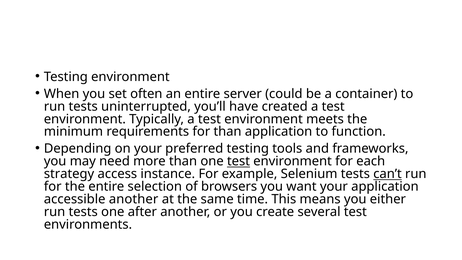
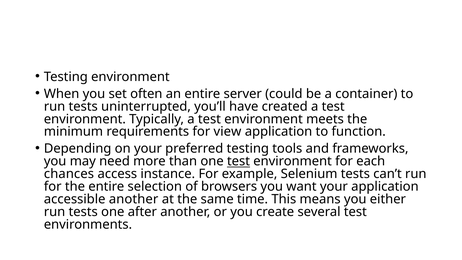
for than: than -> view (227, 132)
strategy: strategy -> chances (69, 174)
can’t underline: present -> none (387, 174)
